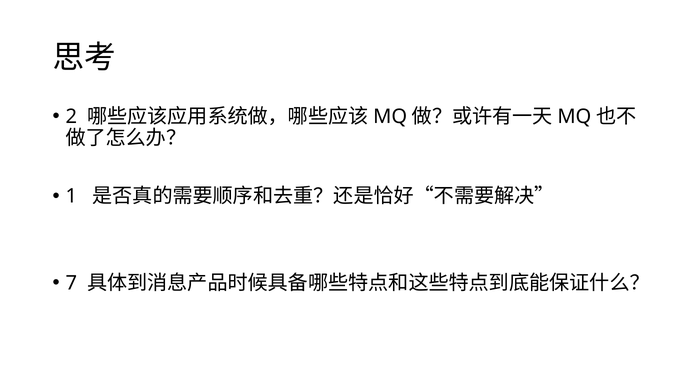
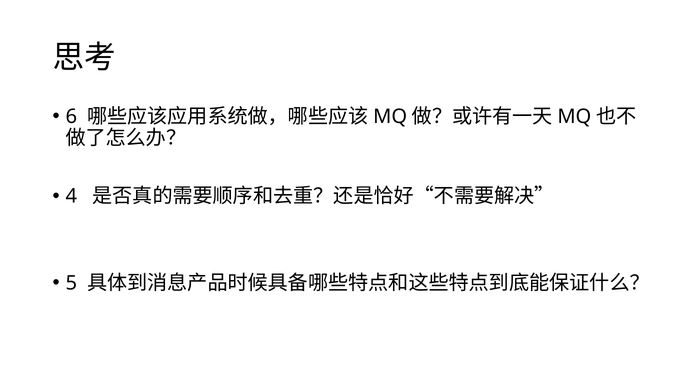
2: 2 -> 6 (71, 117)
1: 1 -> 4 (71, 196)
7: 7 -> 5 (71, 283)
